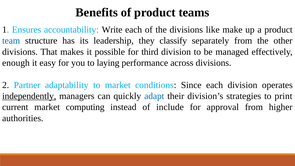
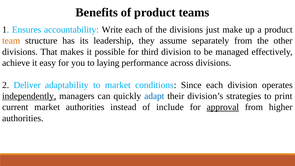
like: like -> just (213, 30)
team colour: blue -> orange (11, 41)
classify: classify -> assume (173, 41)
enough: enough -> achieve (16, 63)
Partner: Partner -> Deliver (27, 85)
market computing: computing -> authorities (85, 107)
approval underline: none -> present (223, 107)
